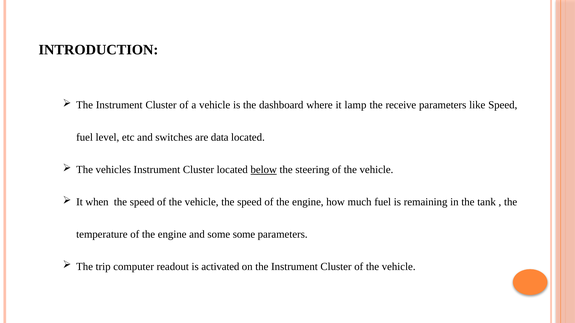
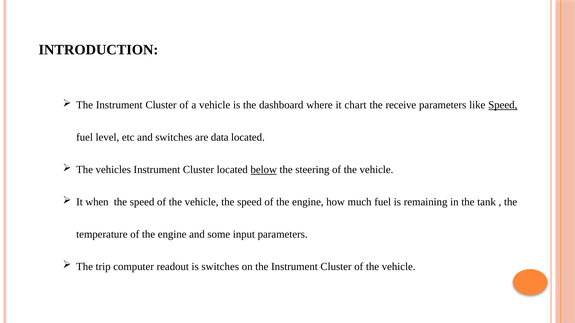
lamp: lamp -> chart (355, 105)
Speed underline: none -> present (503, 105)
some some: some -> input (244, 234)
is activated: activated -> switches (220, 267)
